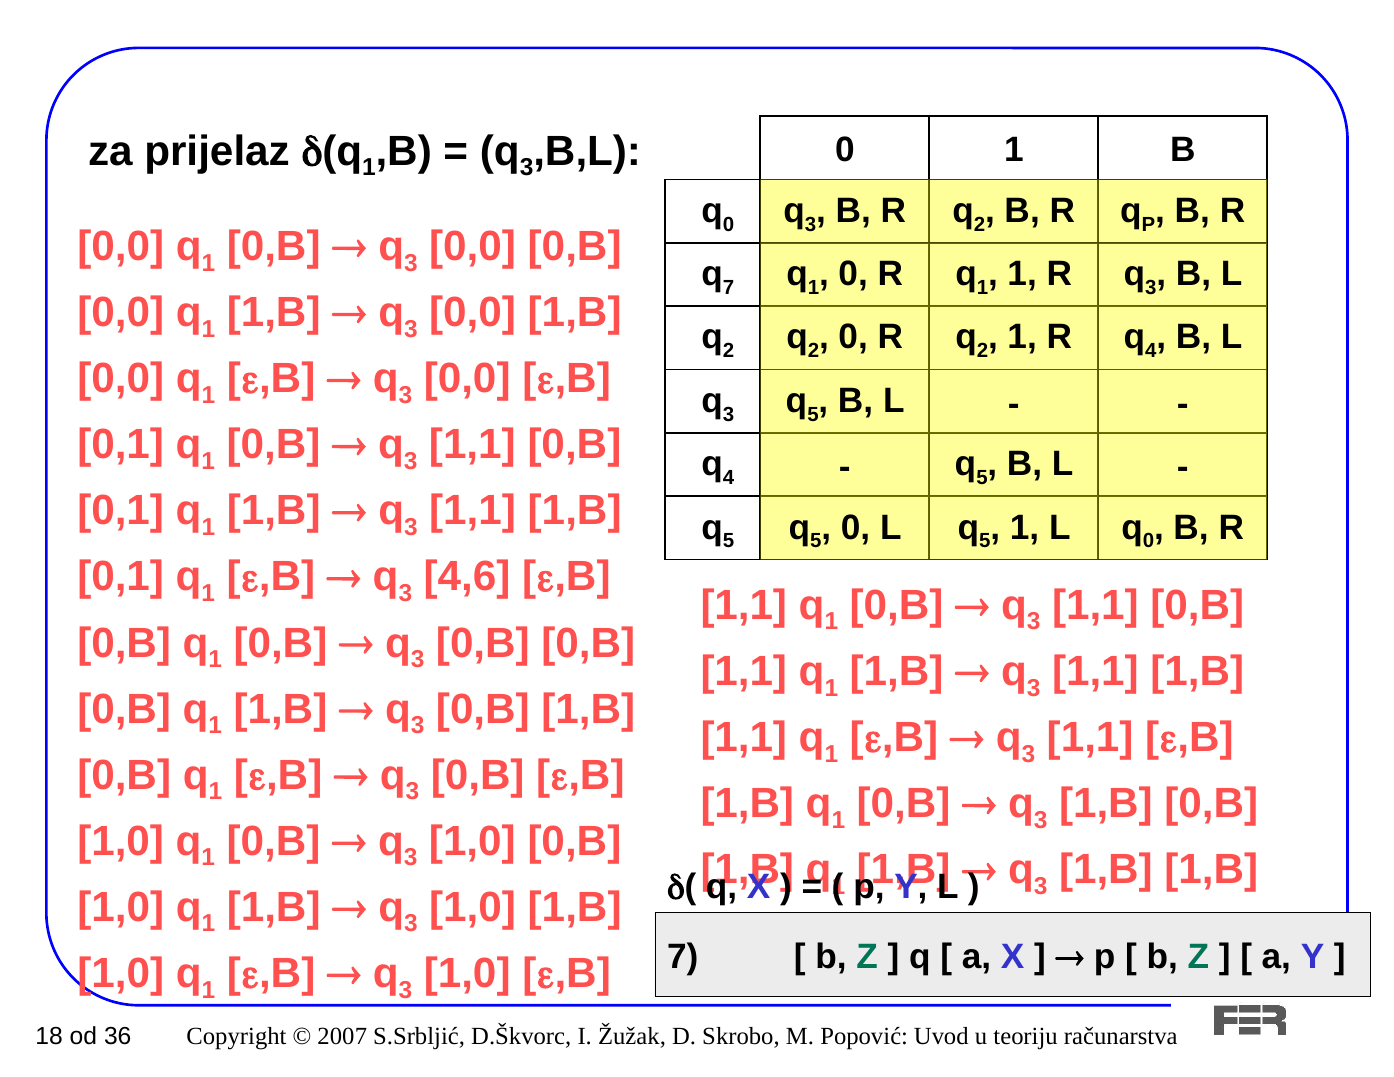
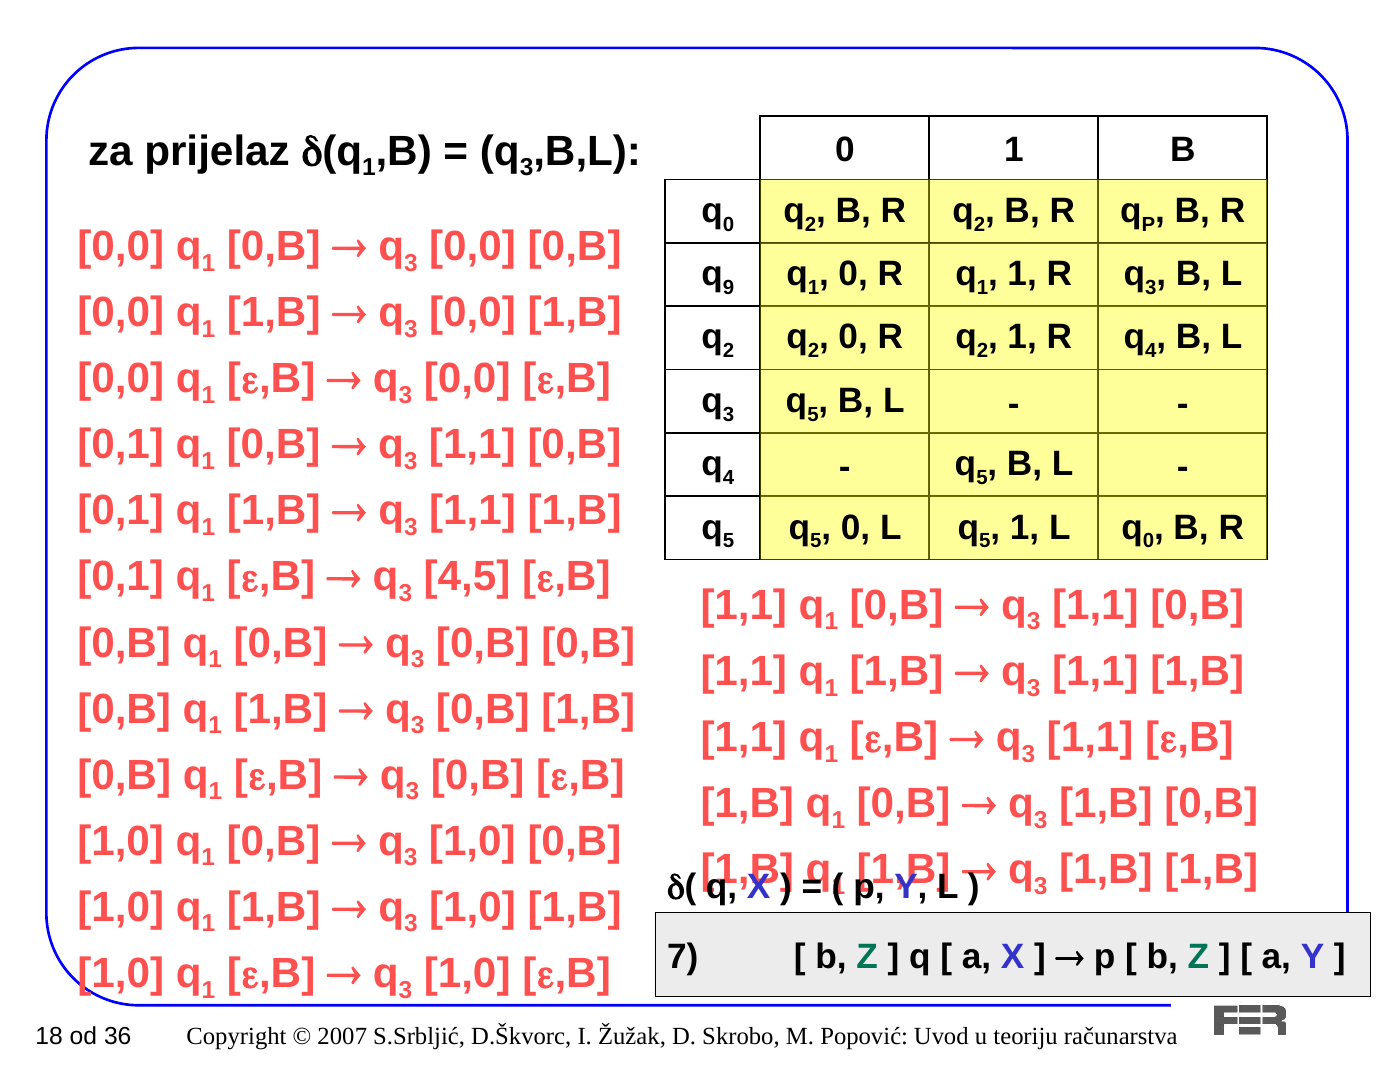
3: 3 -> 2 (811, 224)
q 7: 7 -> 9 (729, 288)
4,6: 4,6 -> 4,5 (467, 577)
